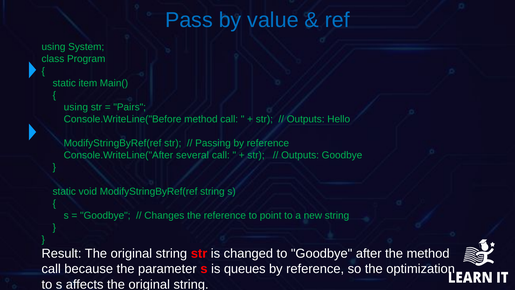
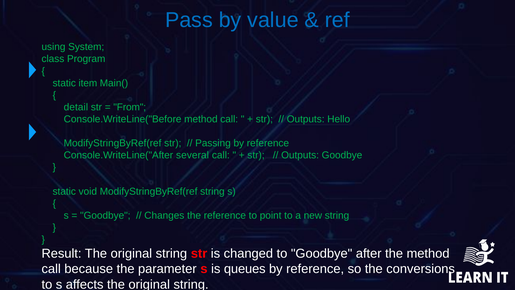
using: using -> detail (76, 107)
Pairs: Pairs -> From (130, 107)
optimization: optimization -> conversions (421, 269)
